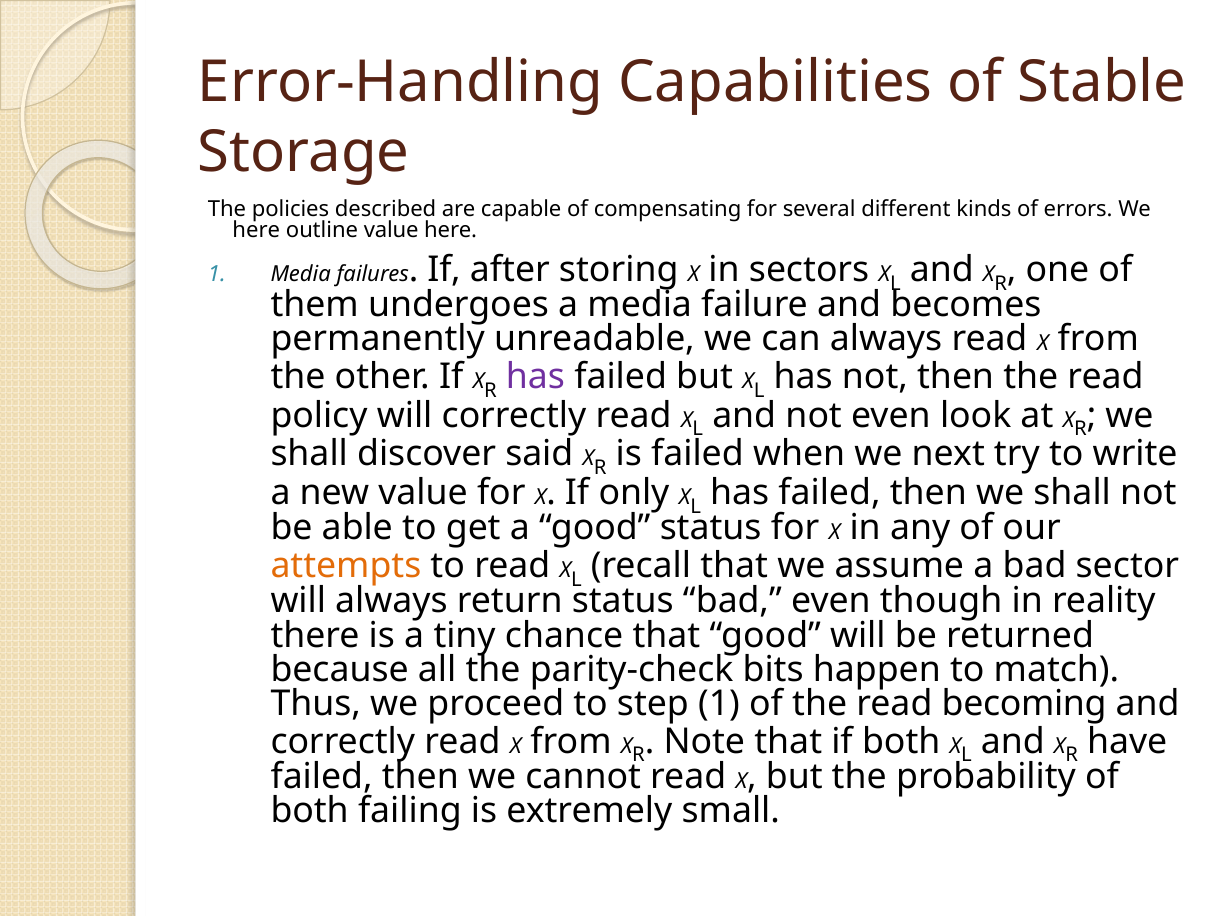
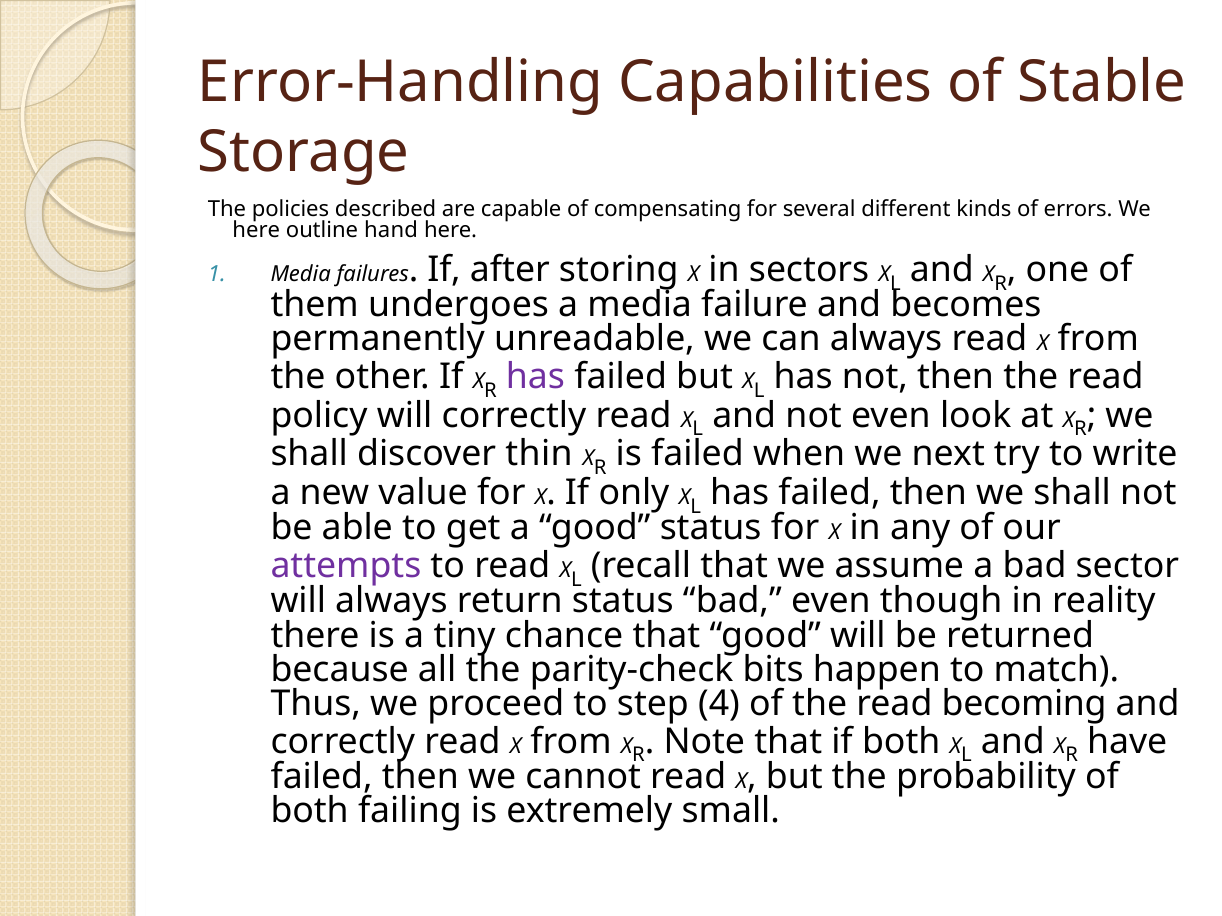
outline value: value -> hand (391, 231)
said: said -> thin (539, 454)
attempts colour: orange -> purple (346, 566)
step 1: 1 -> 4 (719, 704)
